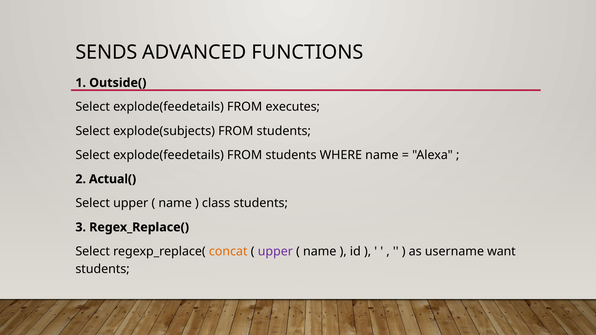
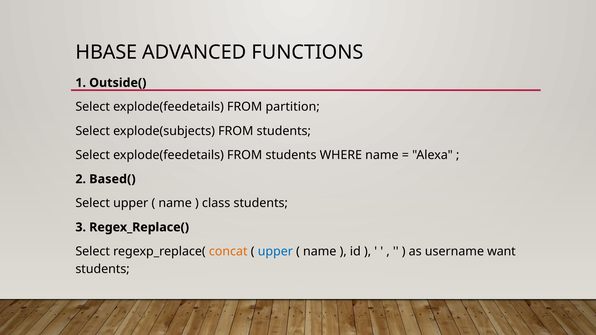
SENDS: SENDS -> HBASE (106, 52)
executes: executes -> partition (293, 107)
Actual(: Actual( -> Based( (112, 179)
upper colour: purple -> blue (275, 251)
